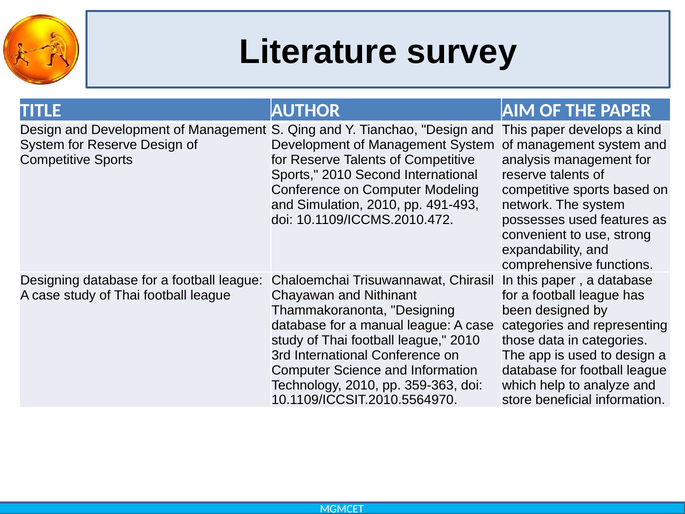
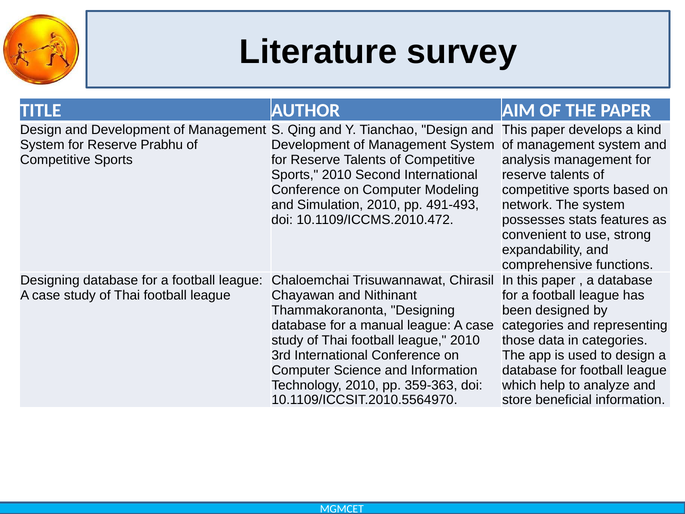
Reserve Design: Design -> Prabhu (162, 145)
possesses used: used -> stats (583, 220)
